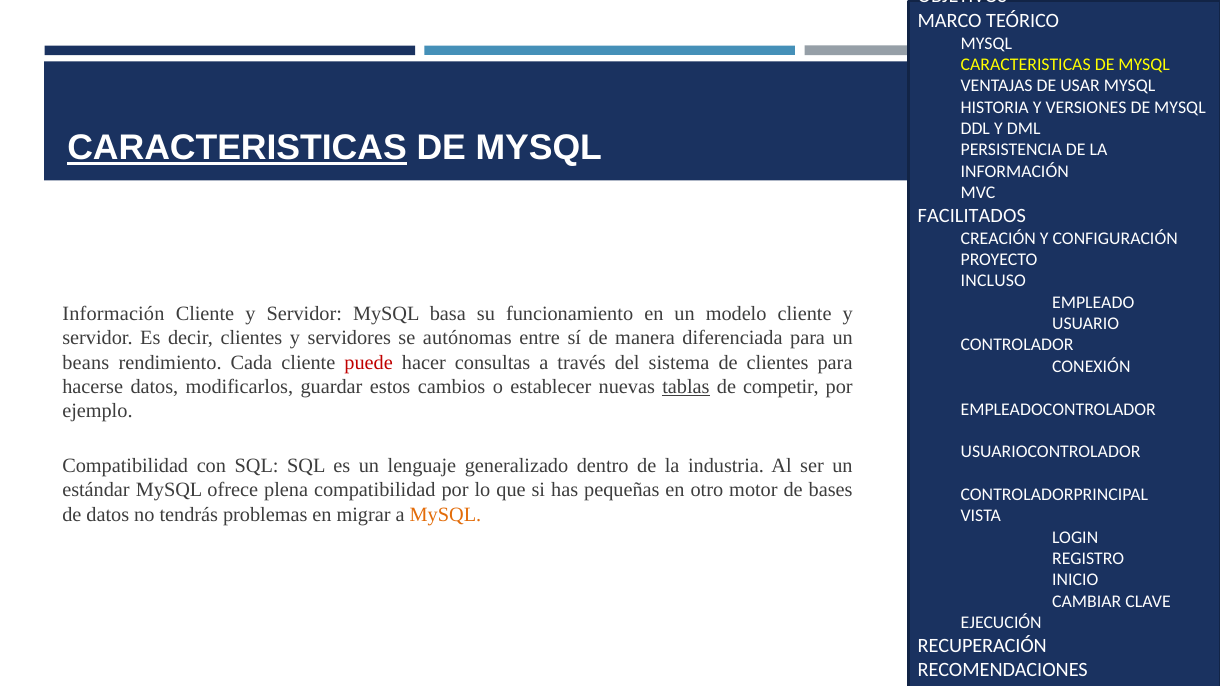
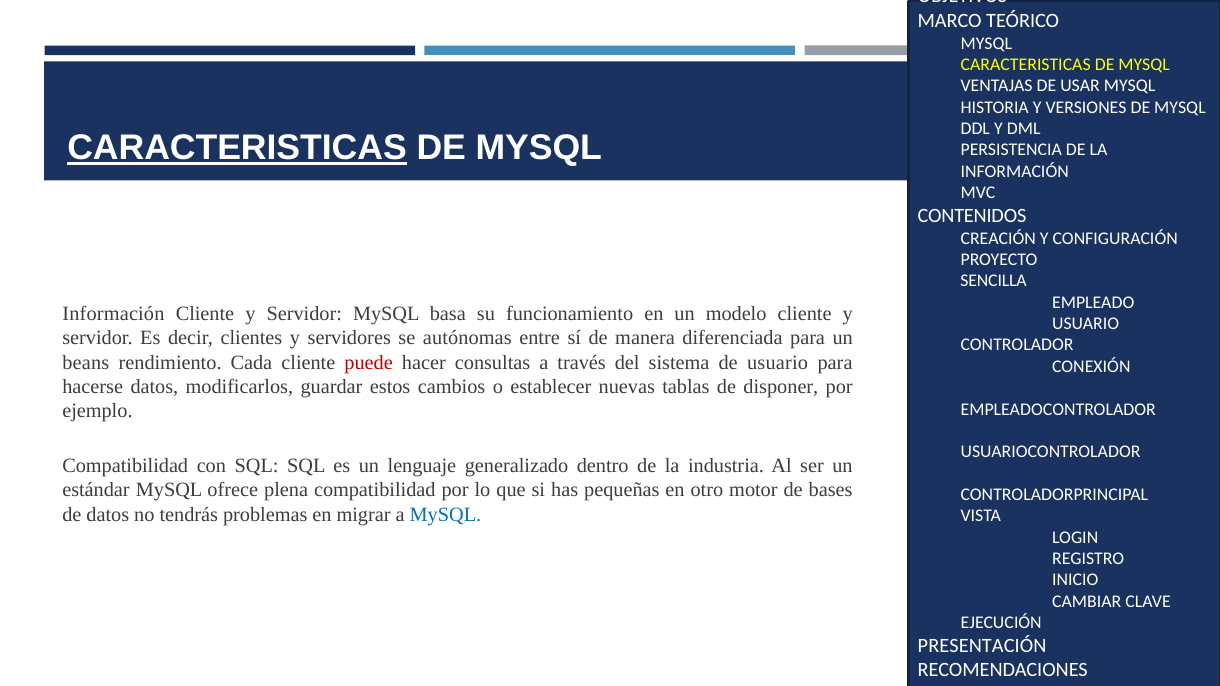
FACILITADOS: FACILITADOS -> CONTENIDOS (972, 216)
INCLUSO: INCLUSO -> SENCILLA (994, 281)
de clientes: clientes -> usuario (778, 362)
tablas underline: present -> none (686, 387)
competir: competir -> disponer (781, 387)
MySQL colour: orange -> blue (445, 515)
RECUPERACIÓN: RECUPERACIÓN -> PRESENTACIÓN (982, 646)
